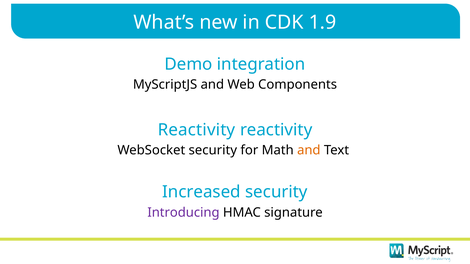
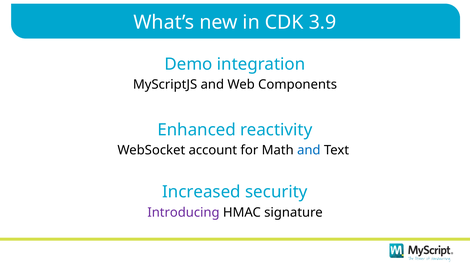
1.9: 1.9 -> 3.9 (322, 22)
Reactivity: Reactivity -> Enhanced (197, 130)
WebSocket security: security -> account (213, 151)
and colour: orange -> blue (309, 151)
